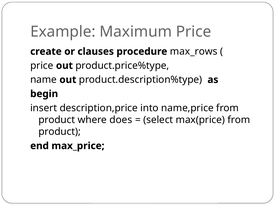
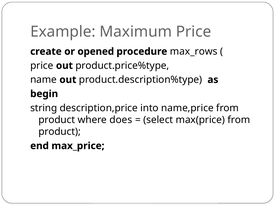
clauses: clauses -> opened (96, 52)
insert: insert -> string (44, 108)
